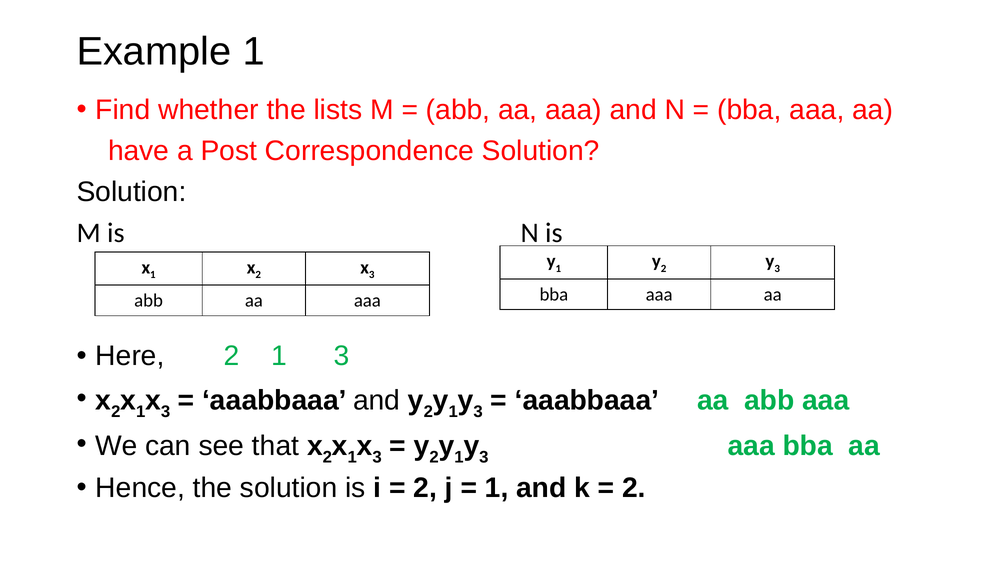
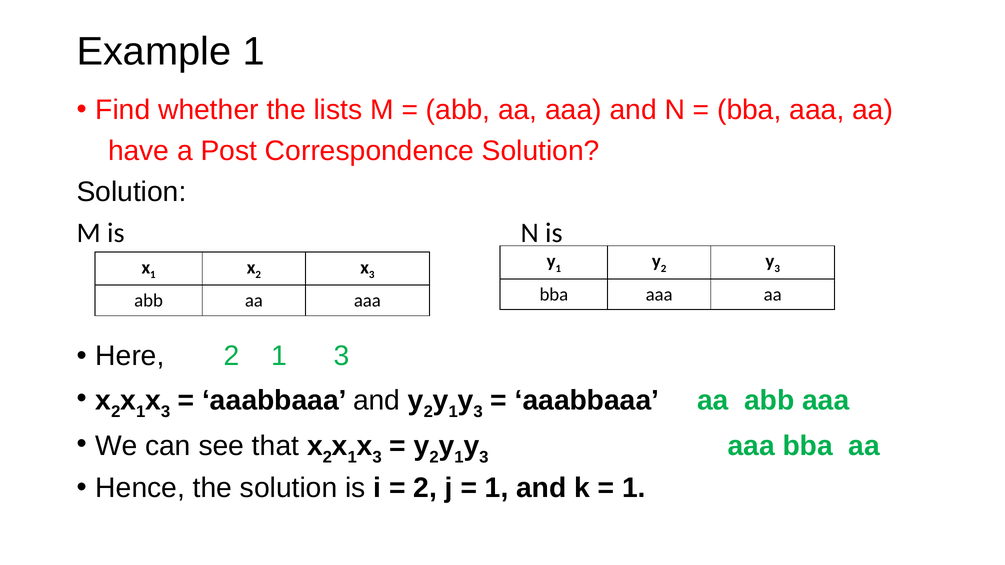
2: 2 -> 1 (634, 488)
